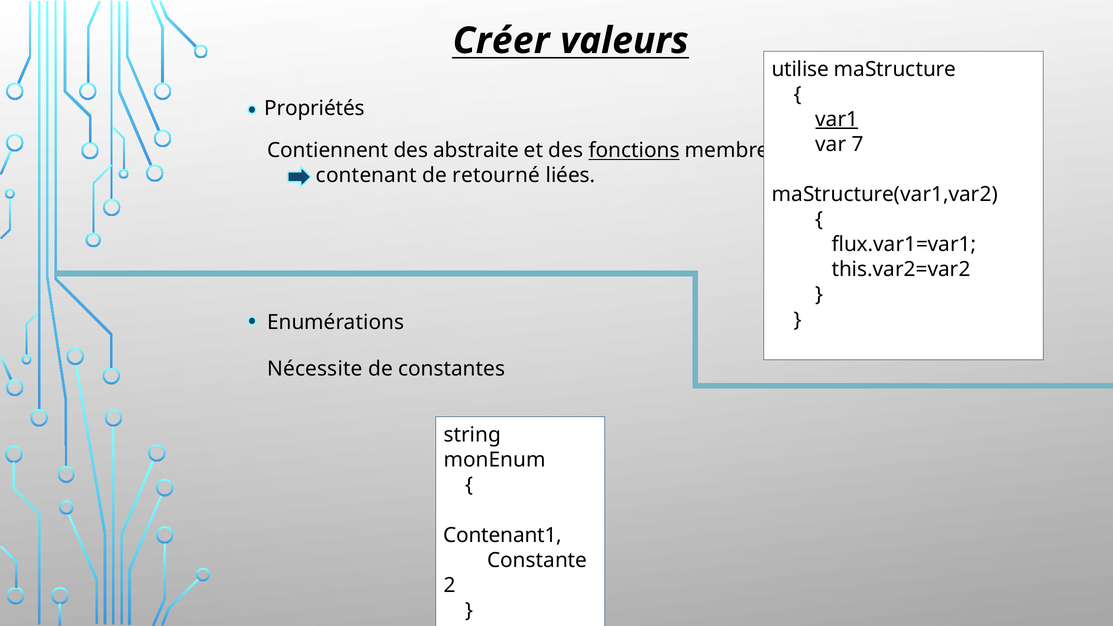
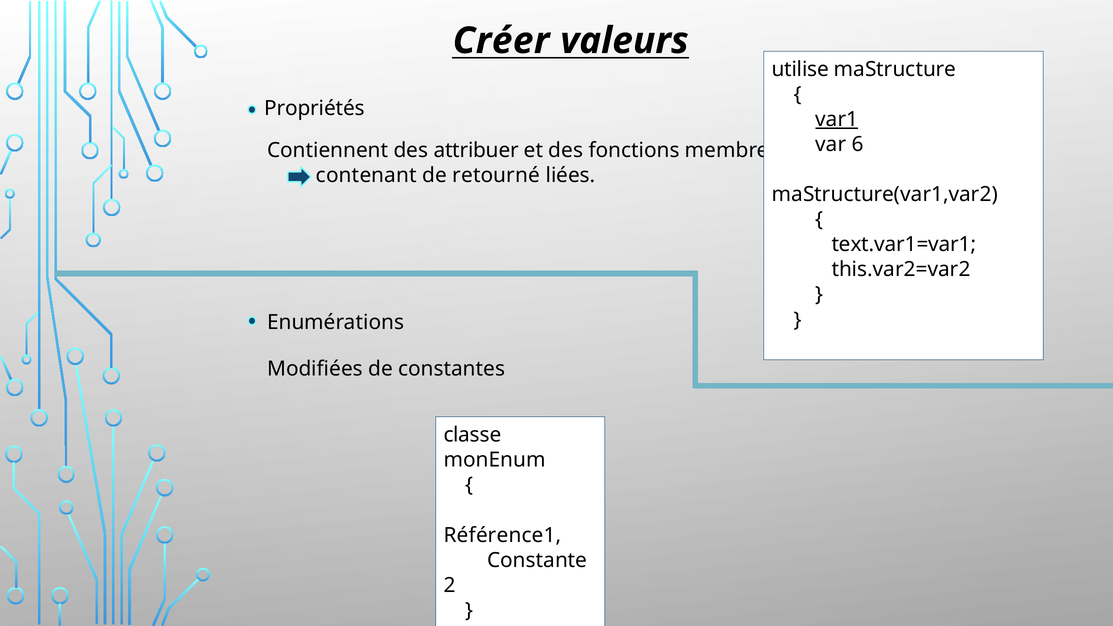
7: 7 -> 6 (858, 144)
abstraite: abstraite -> attribuer (476, 151)
fonctions underline: present -> none (634, 151)
flux.var1=var1: flux.var1=var1 -> text.var1=var1 (904, 245)
Nécessite: Nécessite -> Modifiées (315, 369)
string: string -> classe (472, 435)
Contenant1: Contenant1 -> Référence1 (502, 535)
